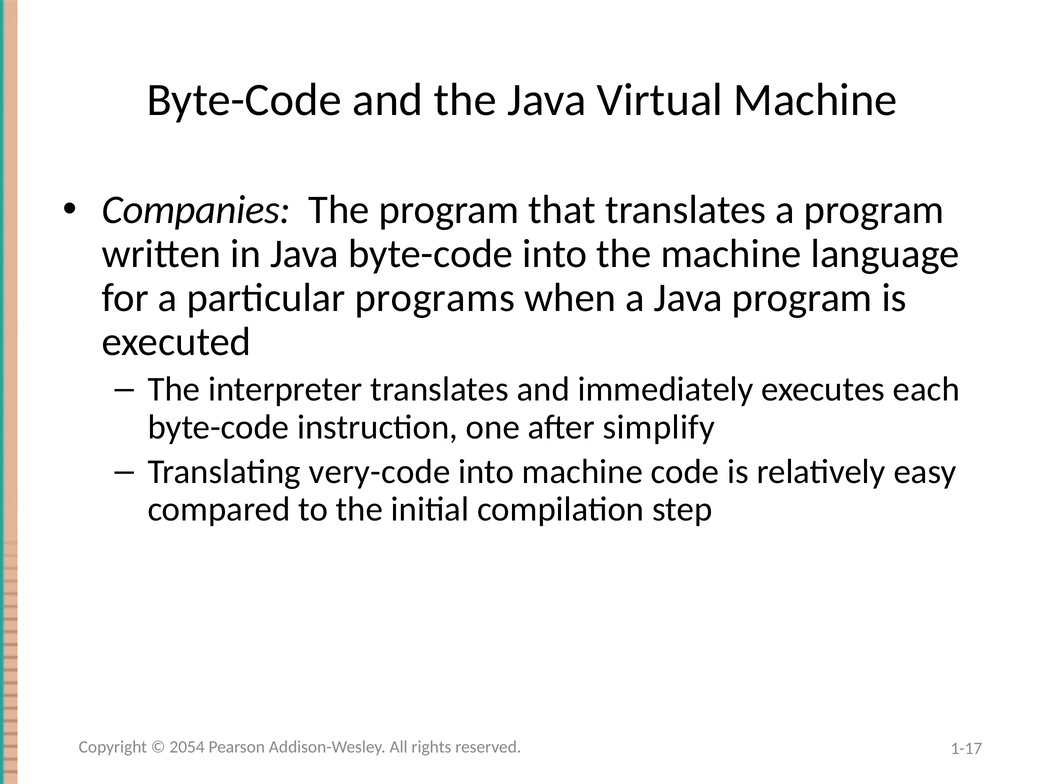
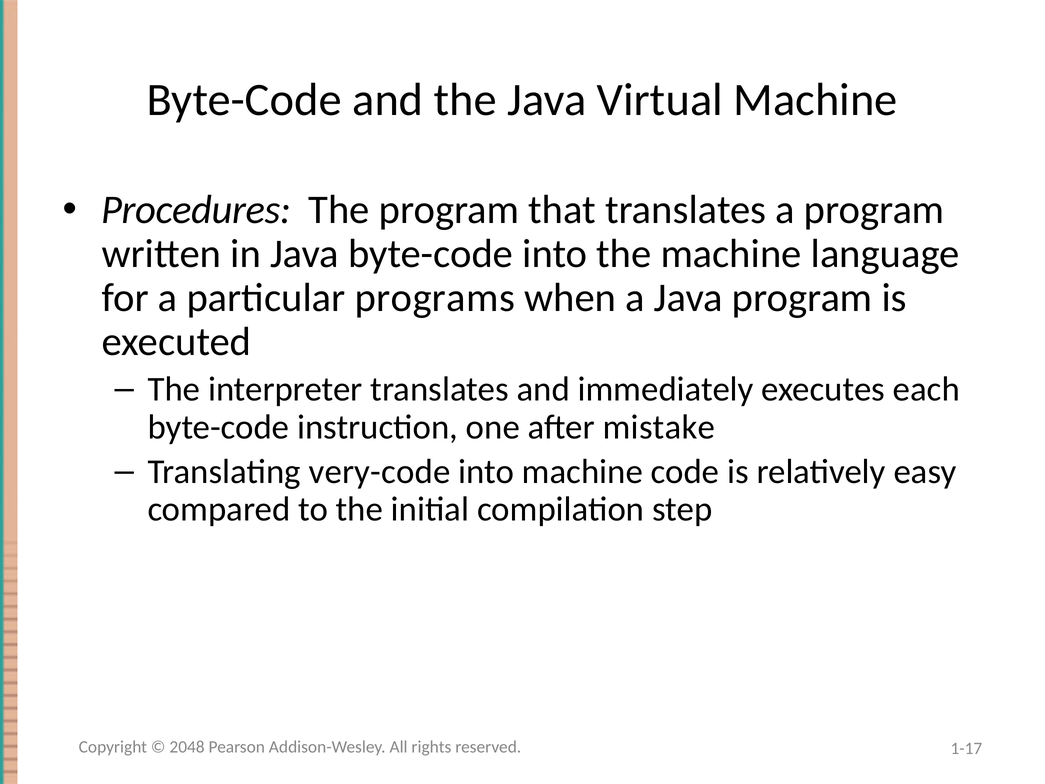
Companies: Companies -> Procedures (196, 210)
simplify: simplify -> mistake (659, 427)
2054: 2054 -> 2048 (187, 747)
